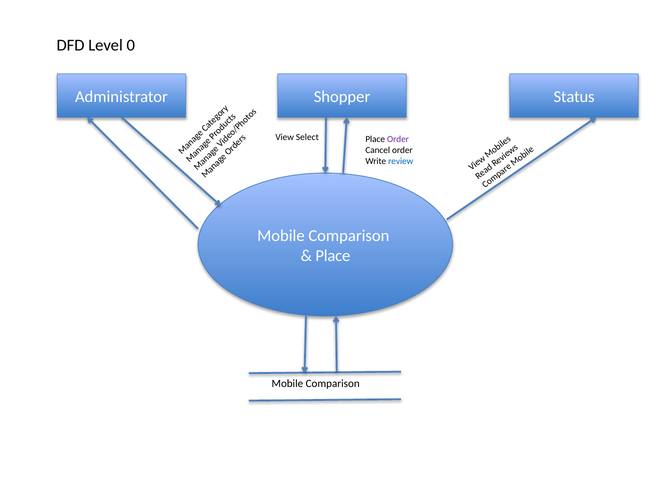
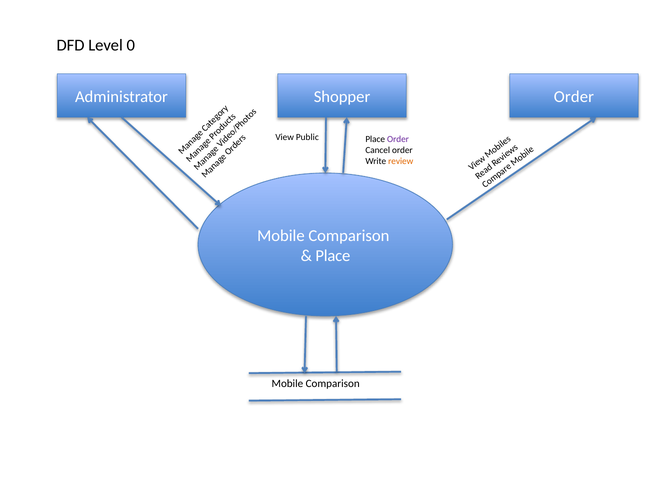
Shopper Status: Status -> Order (574, 97)
Select: Select -> Public (307, 137)
review colour: blue -> orange (401, 161)
